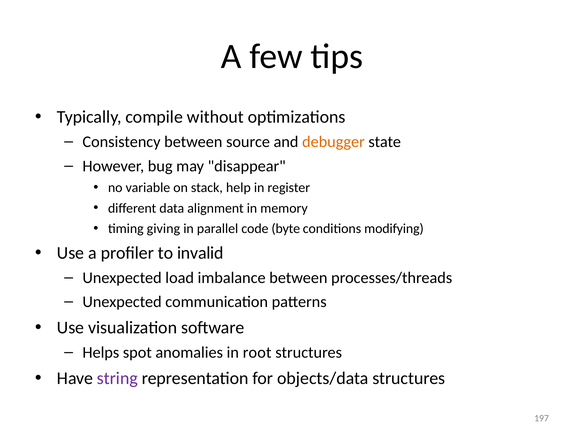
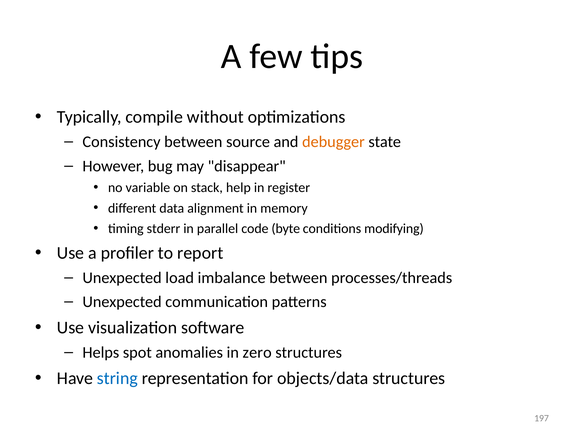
giving: giving -> stderr (164, 229)
invalid: invalid -> report (200, 253)
root: root -> zero (257, 353)
string colour: purple -> blue (117, 378)
